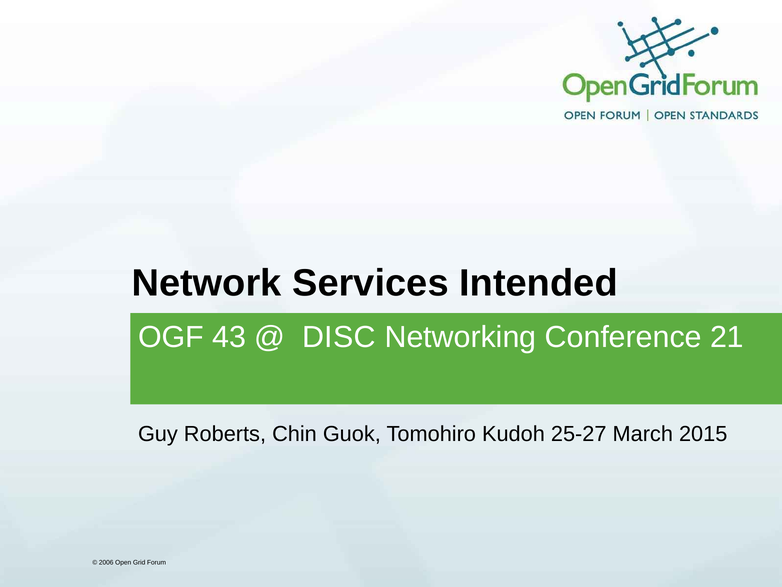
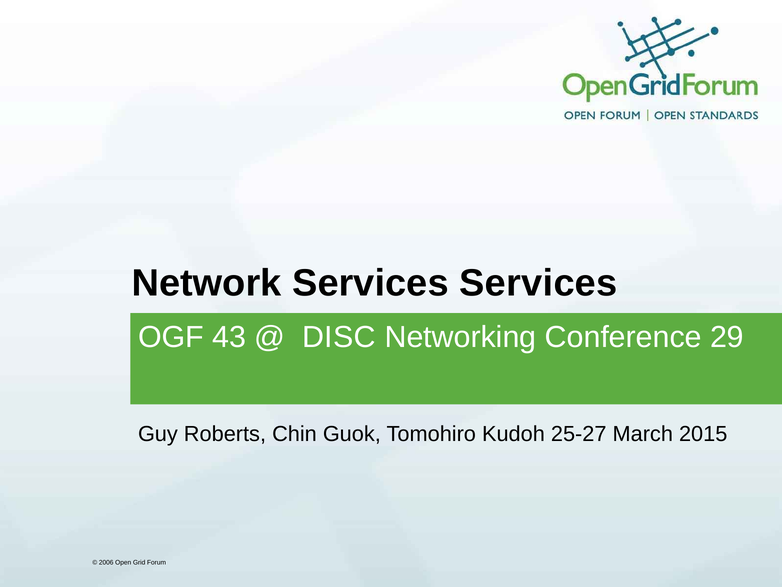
Services Intended: Intended -> Services (538, 283)
21: 21 -> 29 (727, 337)
